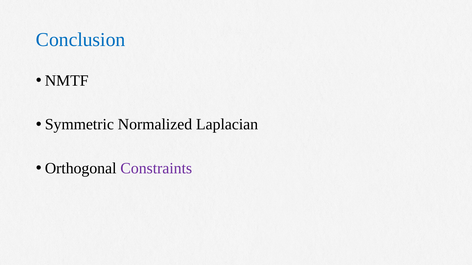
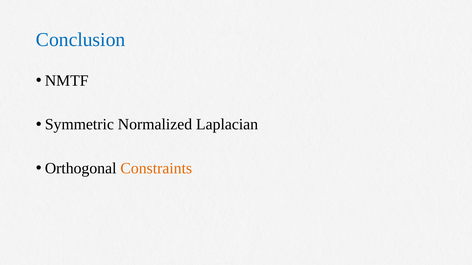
Constraints colour: purple -> orange (156, 169)
